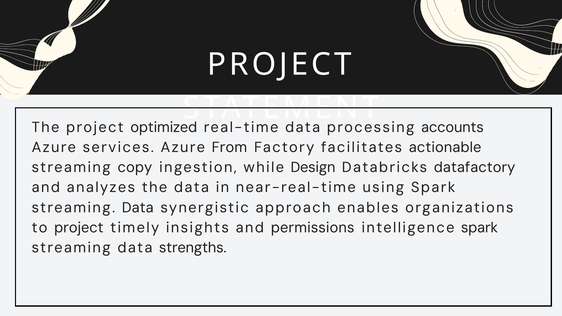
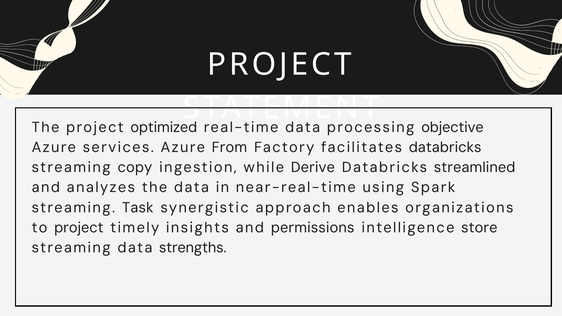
accounts: accounts -> objective (452, 127)
facilitates actionable: actionable -> databricks (445, 147)
Design: Design -> Derive (313, 167)
datafactory: datafactory -> streamlined (475, 167)
Data: Data -> Task (138, 208)
intelligence spark: spark -> store (479, 228)
